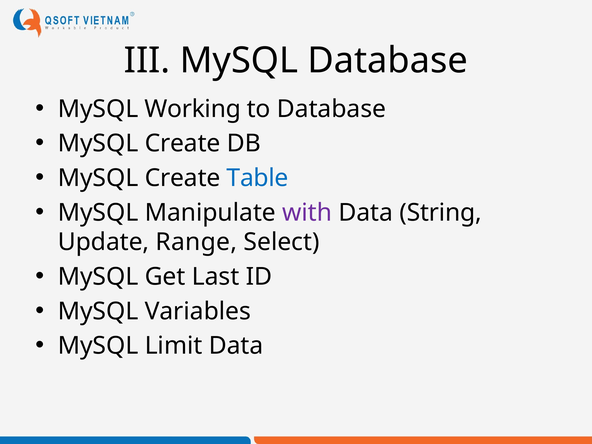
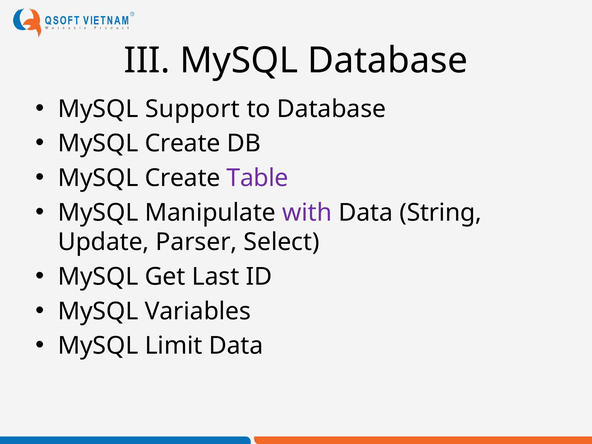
Working: Working -> Support (192, 109)
Table colour: blue -> purple (258, 178)
Range: Range -> Parser (196, 242)
